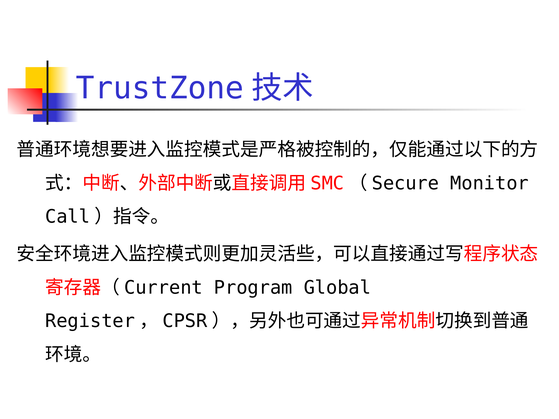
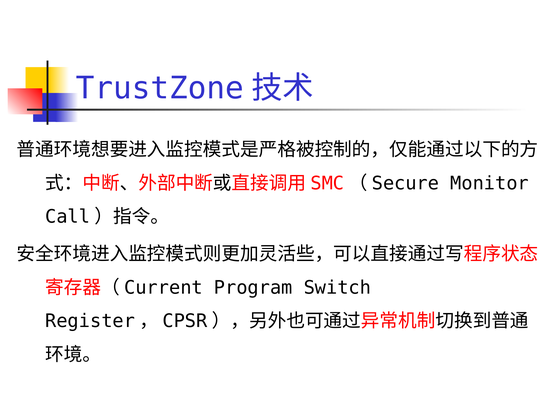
Global: Global -> Switch (337, 288)
